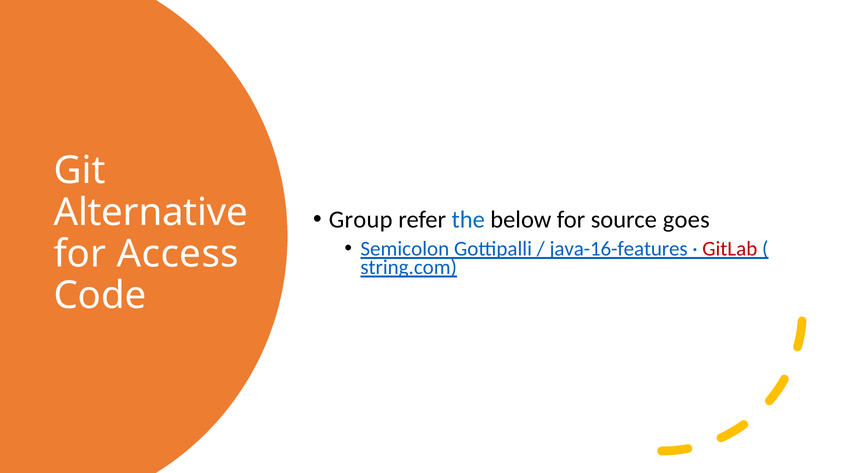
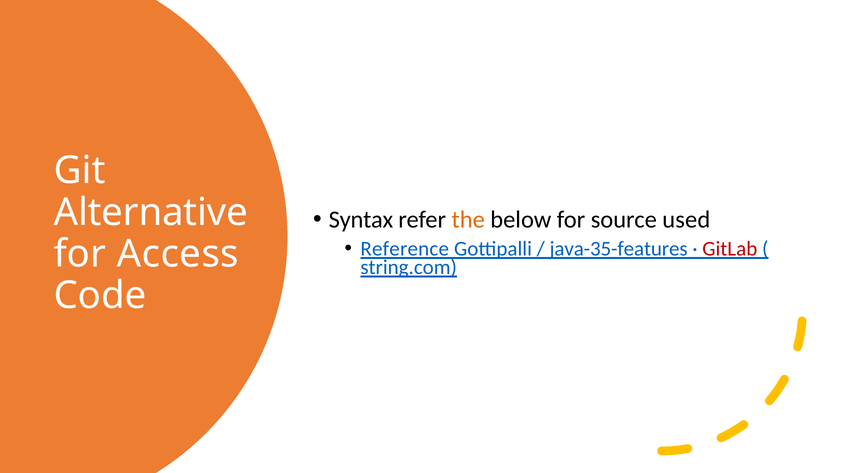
Group: Group -> Syntax (361, 220)
the colour: blue -> orange (468, 220)
goes: goes -> used (686, 220)
Semicolon: Semicolon -> Reference (405, 249)
java-16-features: java-16-features -> java-35-features (619, 249)
